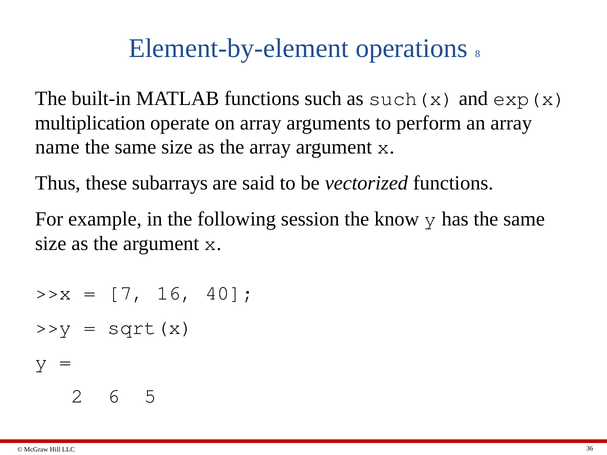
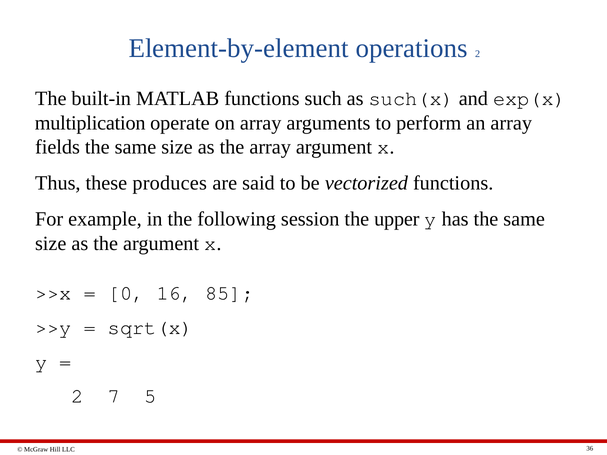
operations 8: 8 -> 2 (478, 54)
name: name -> fields (57, 147)
subarrays: subarrays -> produces (170, 183)
know: know -> upper (397, 219)
7: 7 -> 0 (126, 293)
40: 40 -> 85 (229, 293)
6: 6 -> 7 (114, 396)
